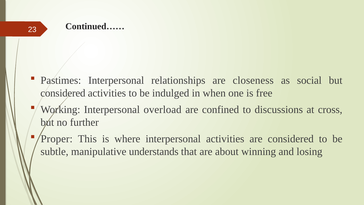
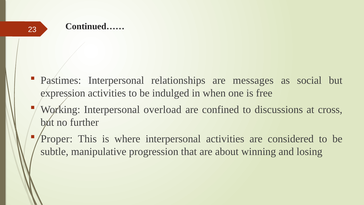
closeness: closeness -> messages (253, 80)
considered: considered -> expression (63, 93)
understands: understands -> progression (154, 151)
